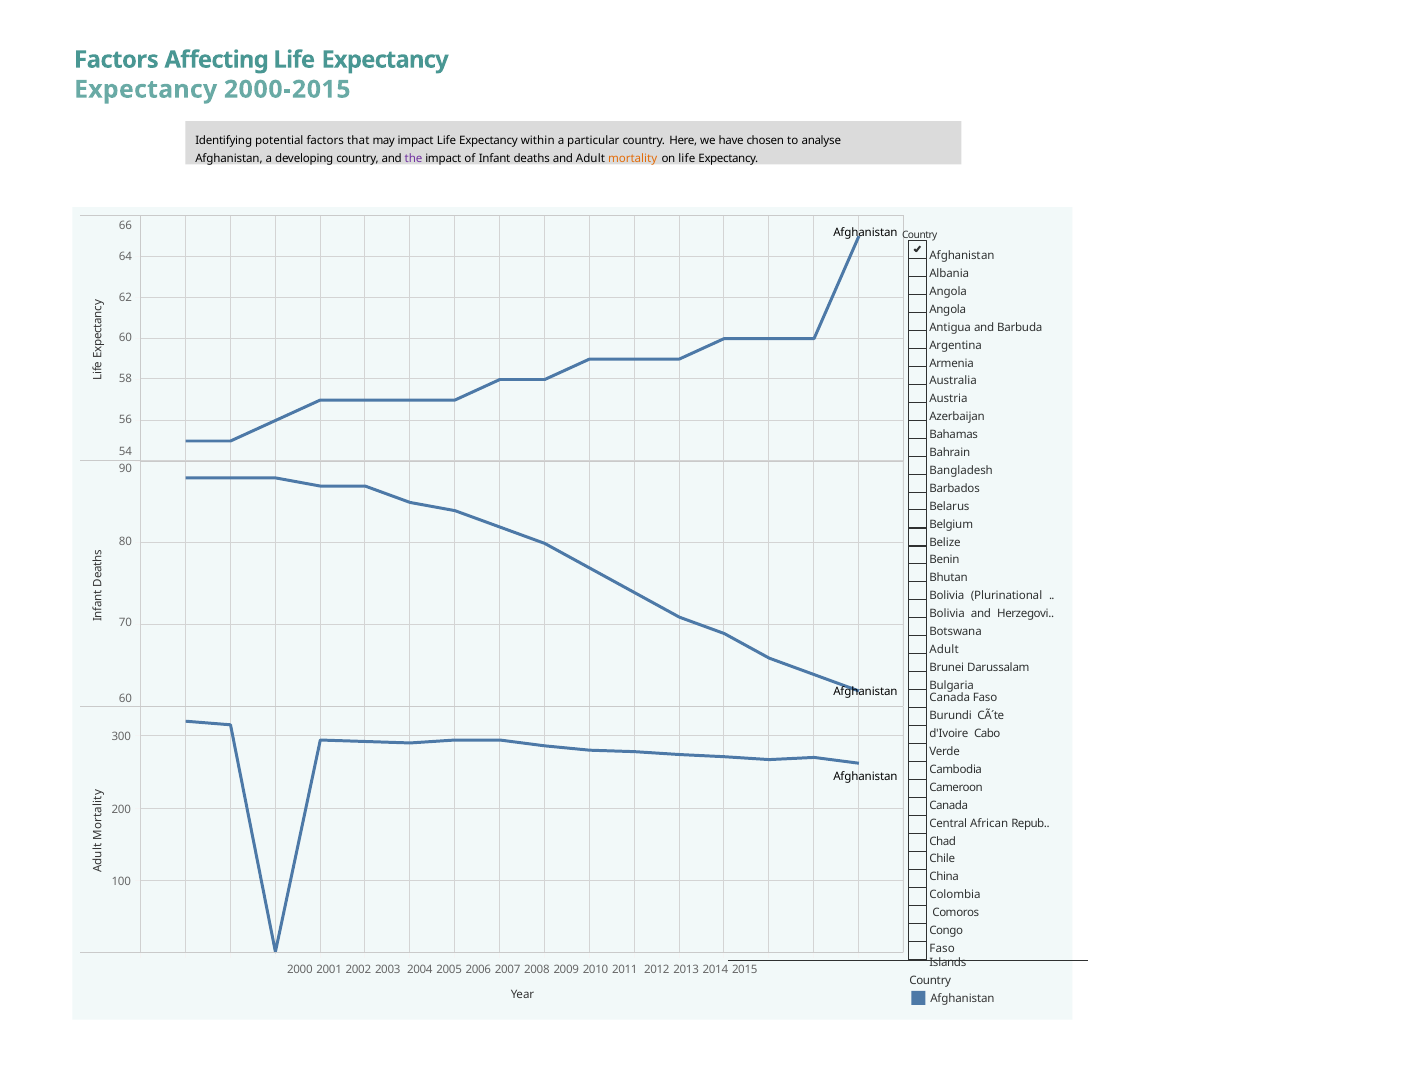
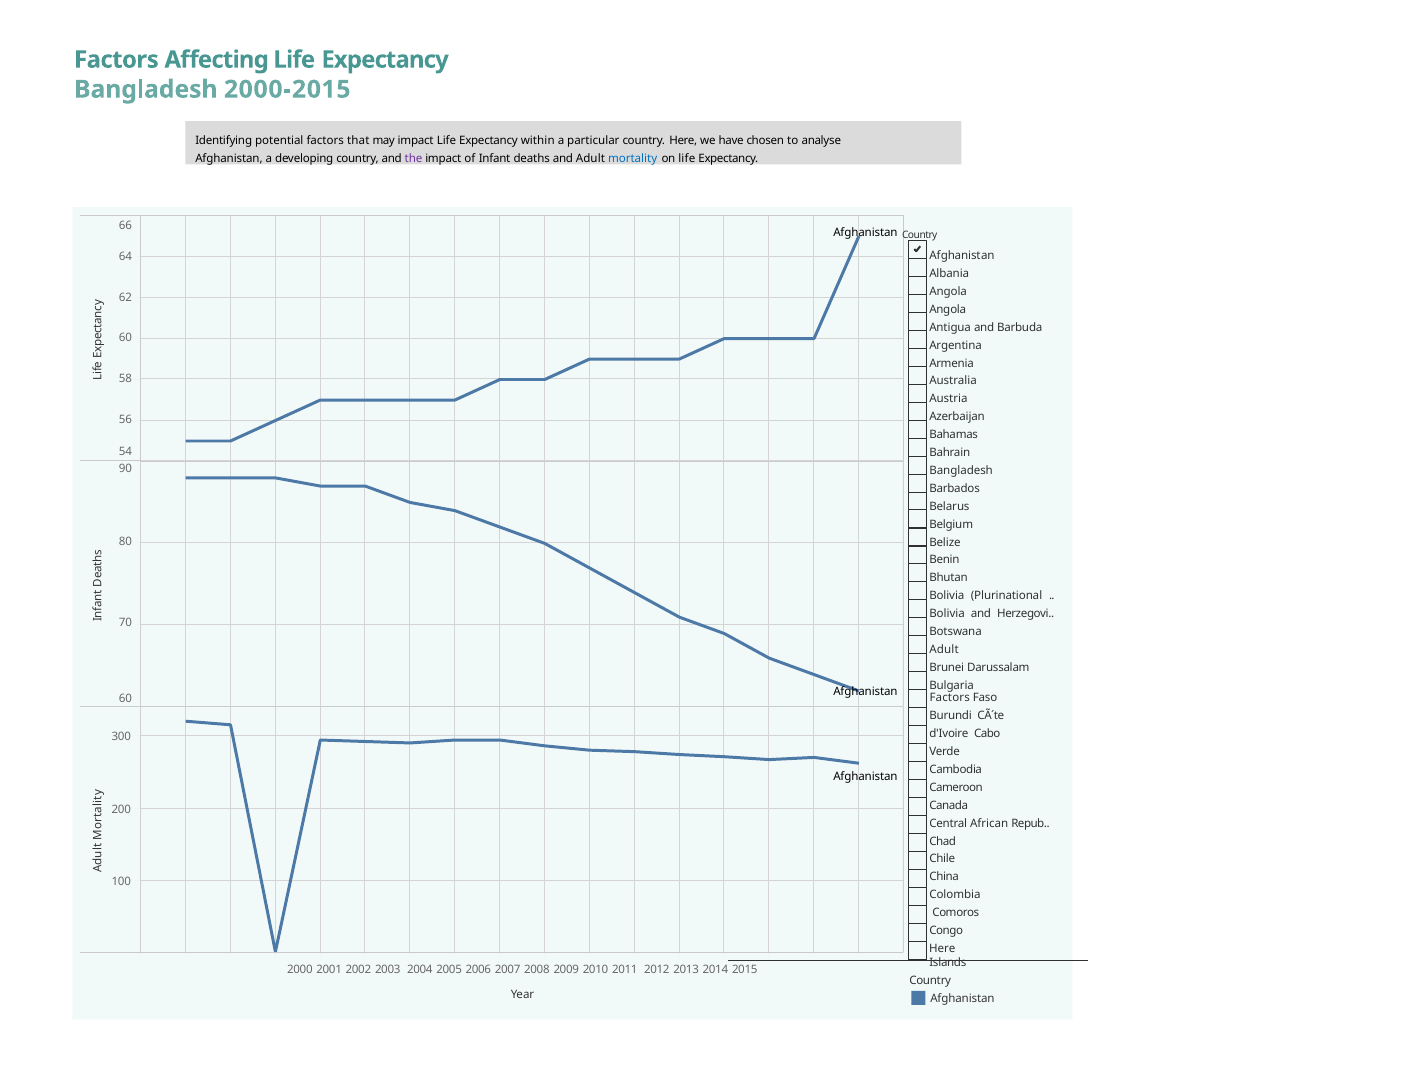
Expectancy: Expectancy -> Bangladesh (146, 89)
mortality colour: orange -> blue (633, 158)
Canada: Canada -> Factors (950, 698)
Faso: Faso -> Here (942, 949)
